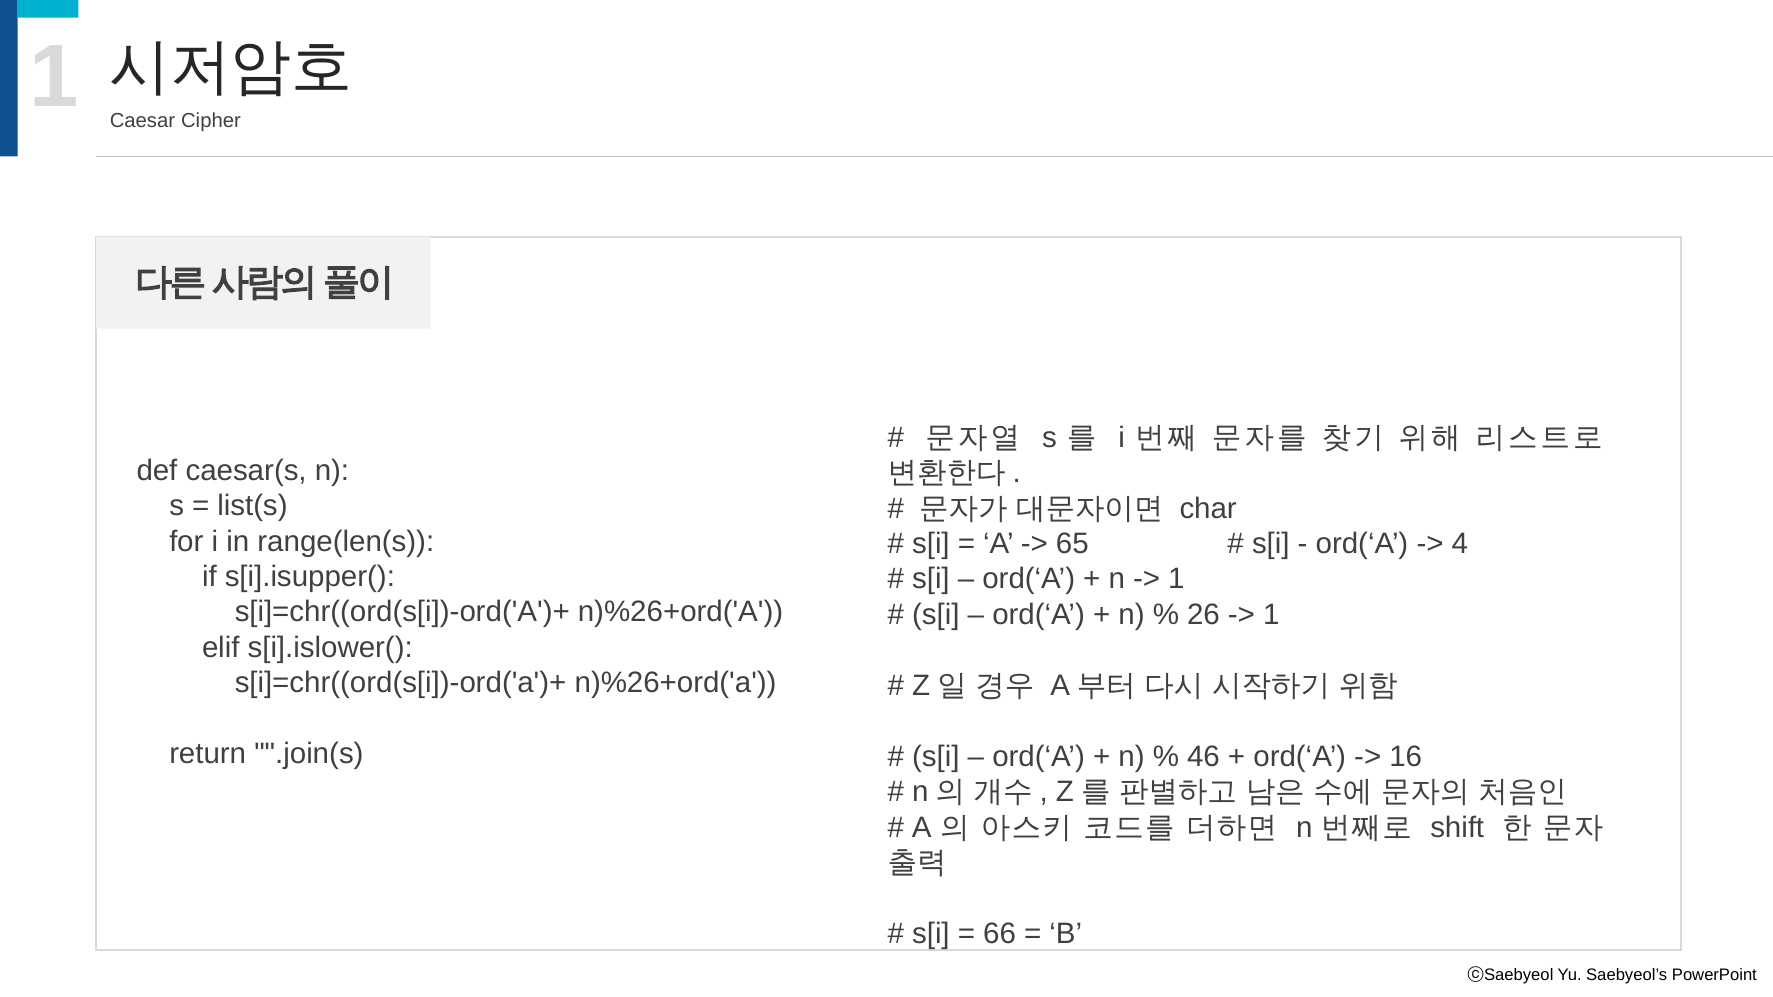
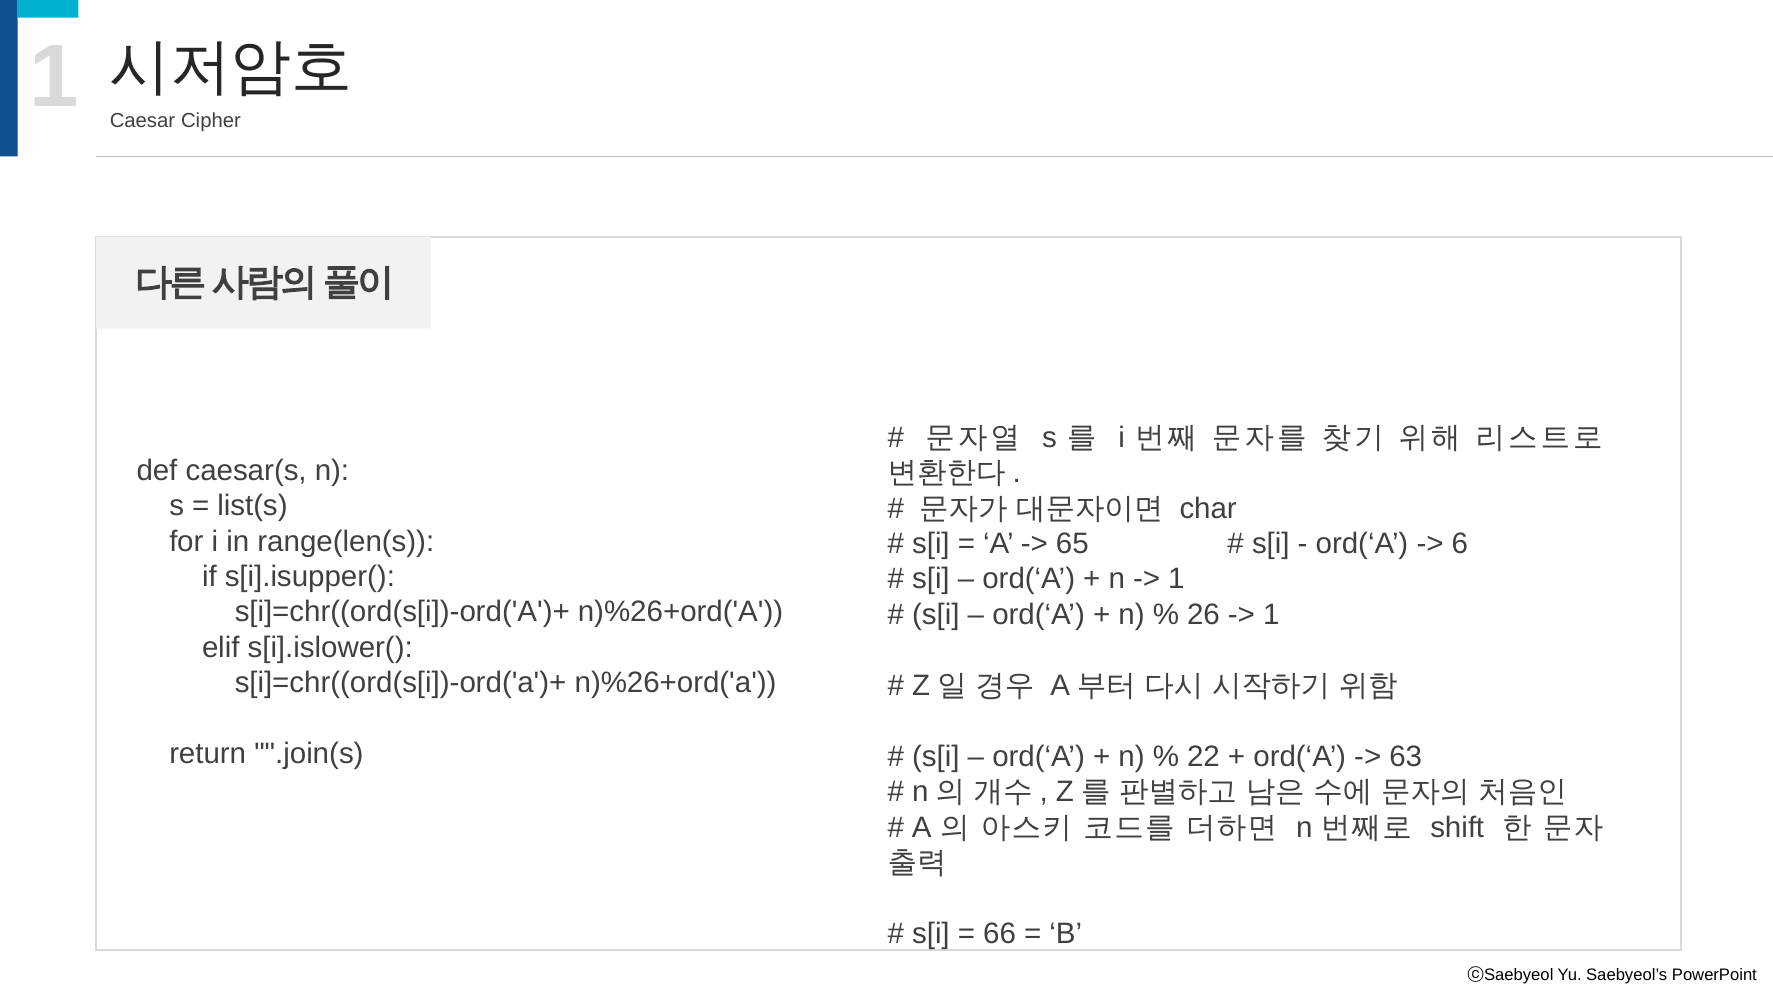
4: 4 -> 6 (1460, 544)
46: 46 -> 22 (1203, 757)
16: 16 -> 63 (1406, 757)
